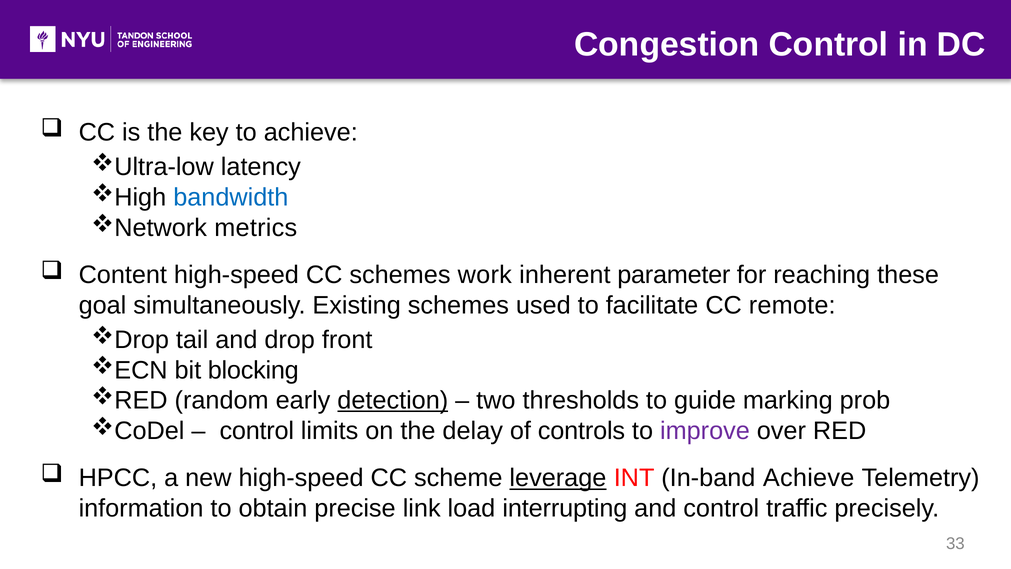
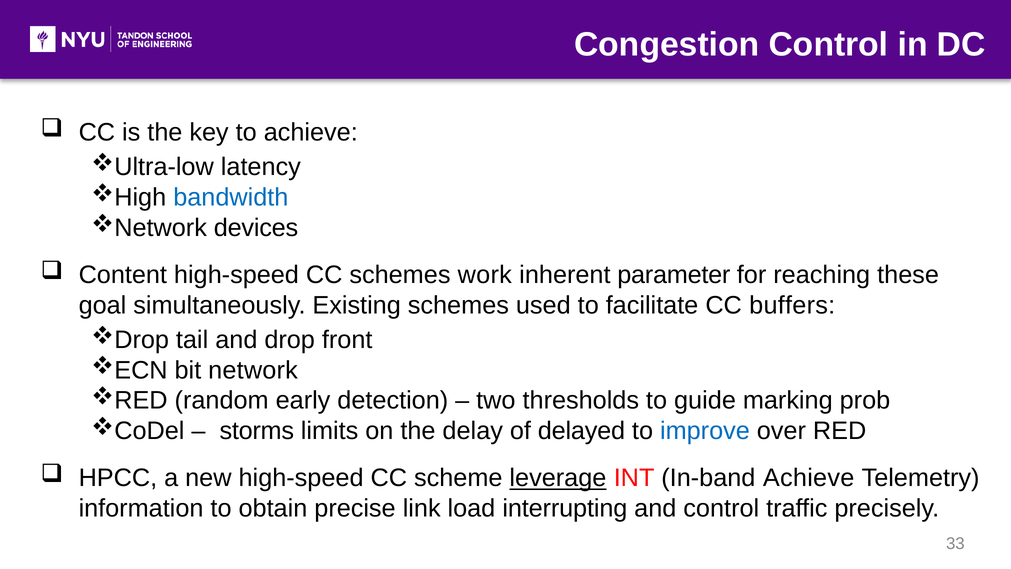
metrics: metrics -> devices (256, 228)
remote: remote -> buffers (792, 305)
blocking: blocking -> network (253, 370)
detection underline: present -> none (393, 400)
control: control -> storms (257, 431)
controls: controls -> delayed (582, 431)
improve colour: purple -> blue (705, 431)
